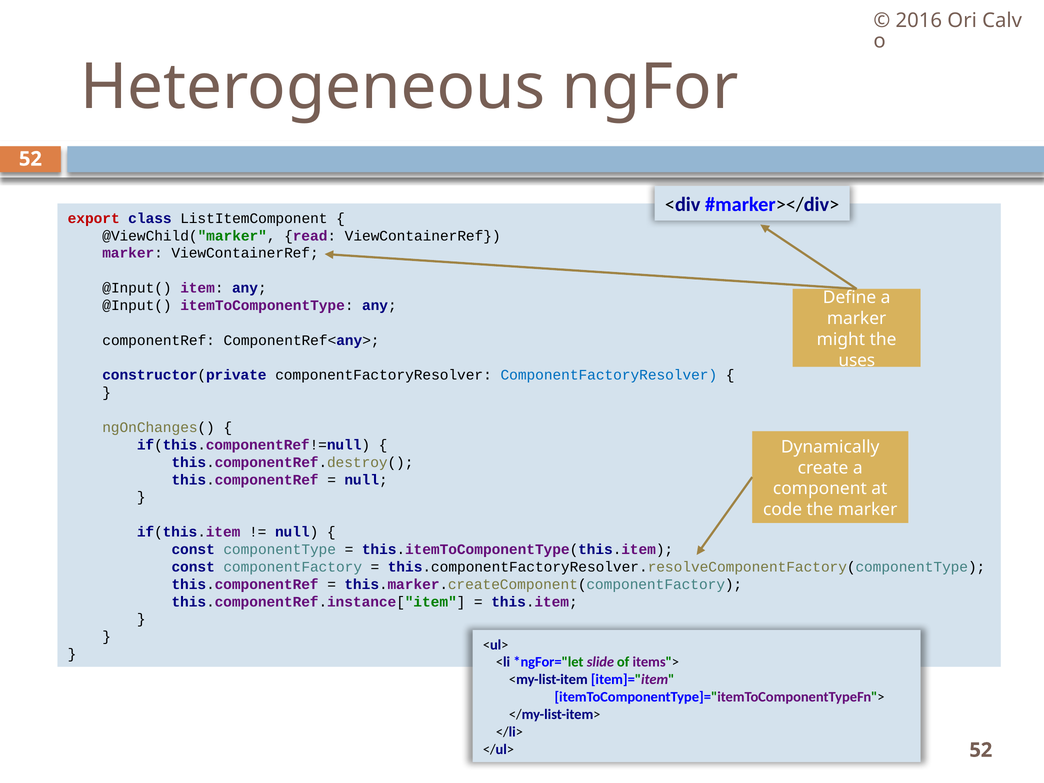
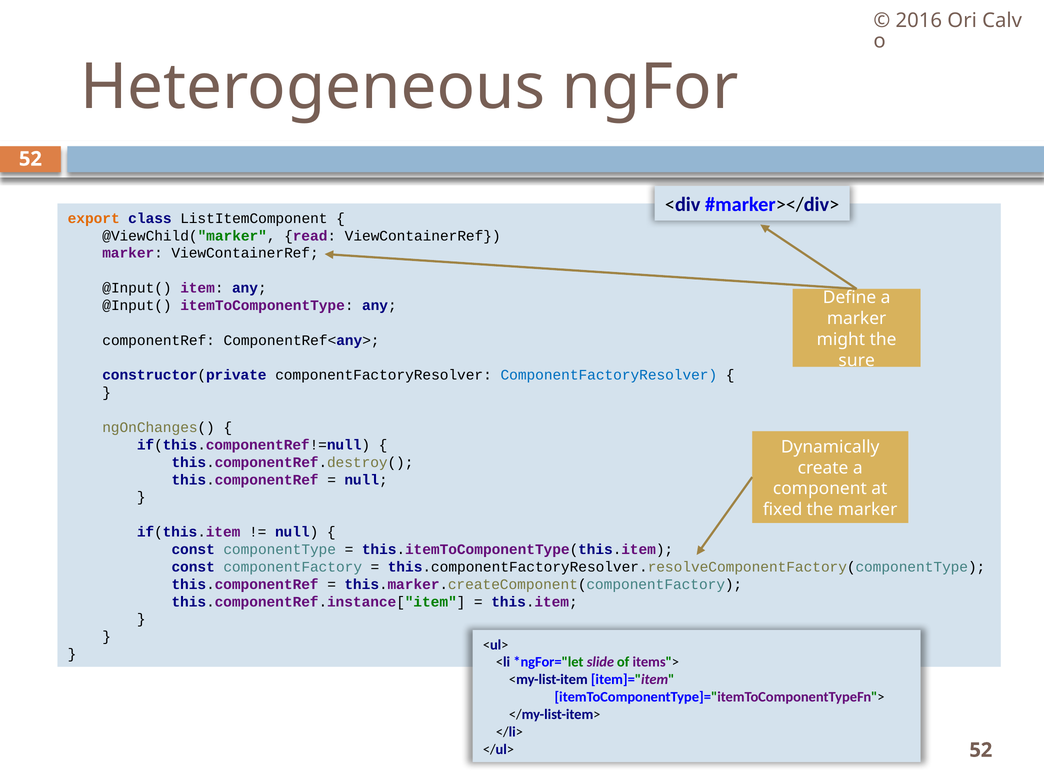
export colour: red -> orange (94, 218)
uses: uses -> sure (857, 360)
code: code -> fixed (783, 510)
